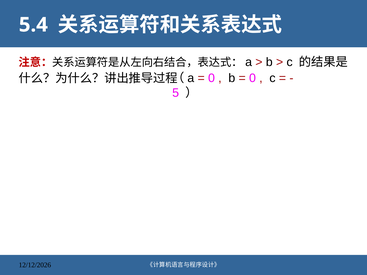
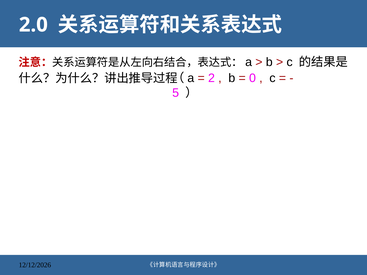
5.4: 5.4 -> 2.0 (33, 25)
0: 0 -> 2 (211, 78)
